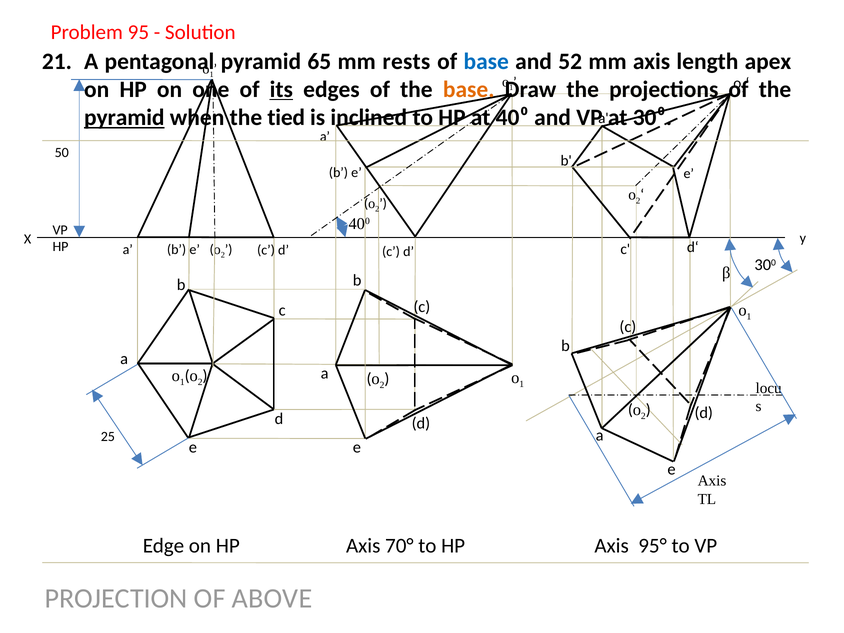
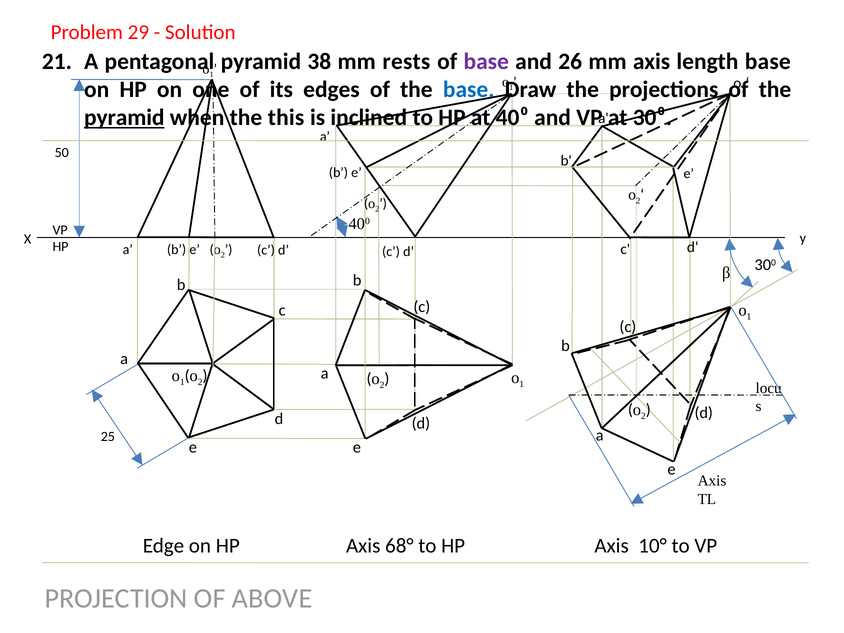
95: 95 -> 29 (138, 32)
65: 65 -> 38 (319, 61)
base colour: blue -> purple (486, 61)
52: 52 -> 26 (570, 61)
length apex: apex -> base (768, 61)
its underline: present -> none (281, 89)
base colour: orange -> blue (469, 89)
tied: tied -> this (286, 118)
70°: 70° -> 68° (399, 546)
95°: 95° -> 10° (653, 546)
